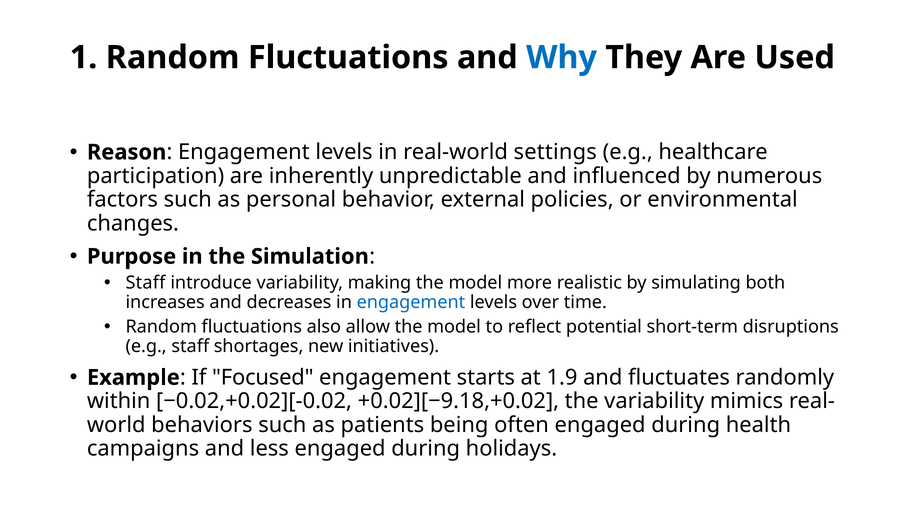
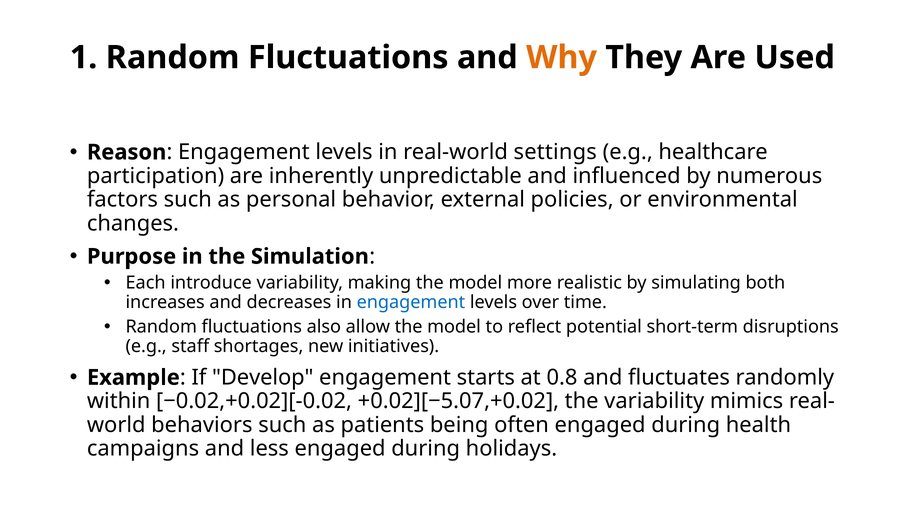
Why colour: blue -> orange (562, 57)
Staff: Staff -> Each (146, 283)
Focused: Focused -> Develop (263, 377)
1.9: 1.9 -> 0.8 (562, 377)
+0.02][−9.18,+0.02: +0.02][−9.18,+0.02 -> +0.02][−5.07,+0.02 (458, 401)
